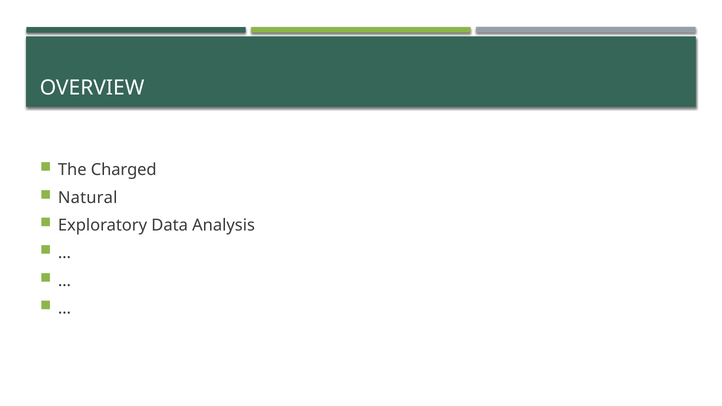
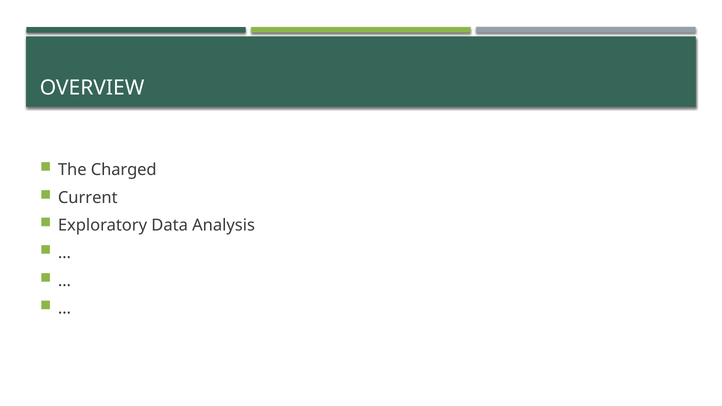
Natural: Natural -> Current (88, 198)
